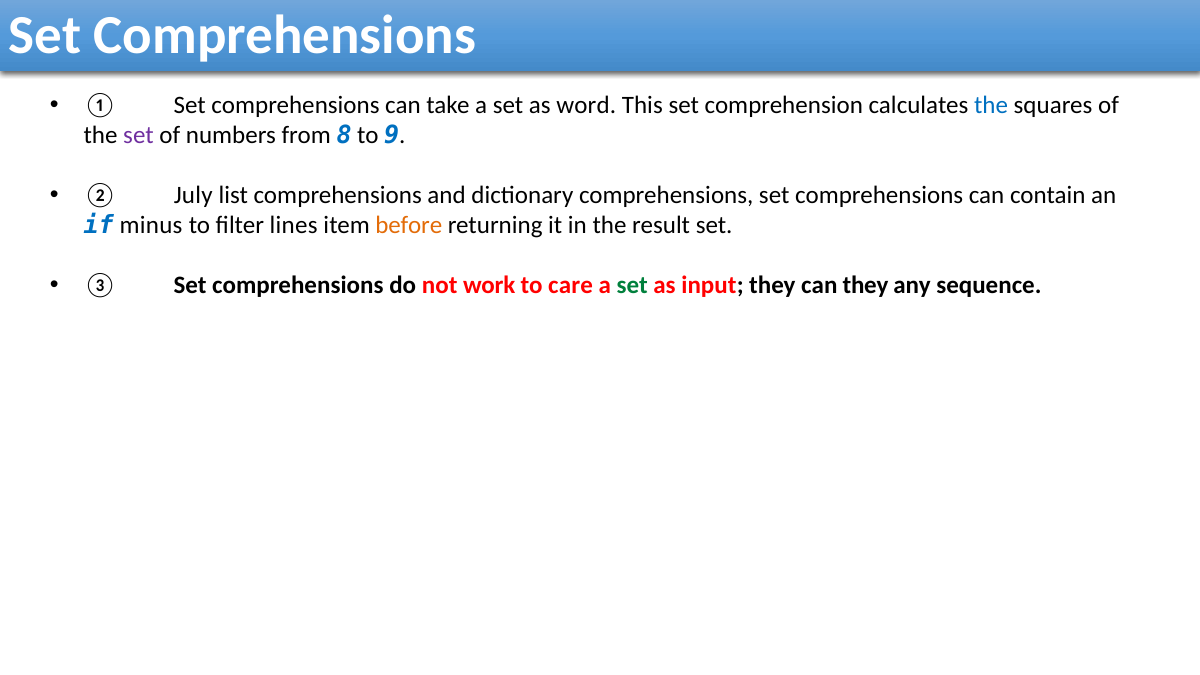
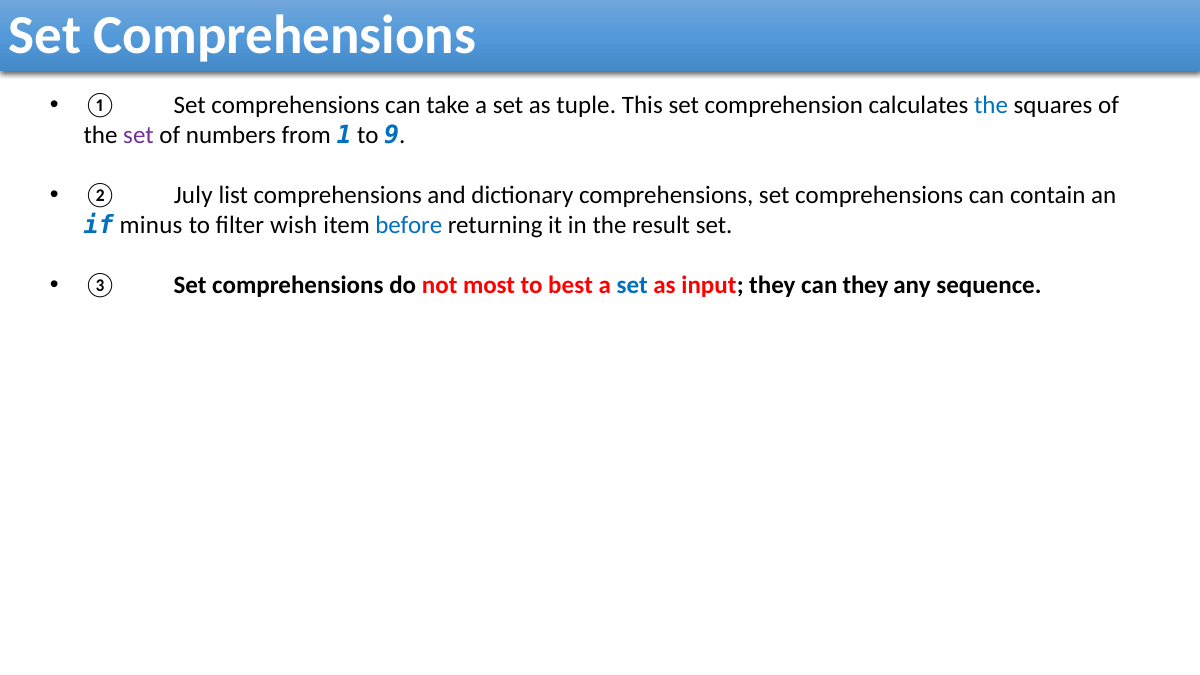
word: word -> tuple (586, 106)
8: 8 -> 1 (344, 136)
lines: lines -> wish (294, 226)
before colour: orange -> blue (409, 226)
work: work -> most (489, 286)
care: care -> best (571, 286)
set colour: green -> blue (632, 286)
